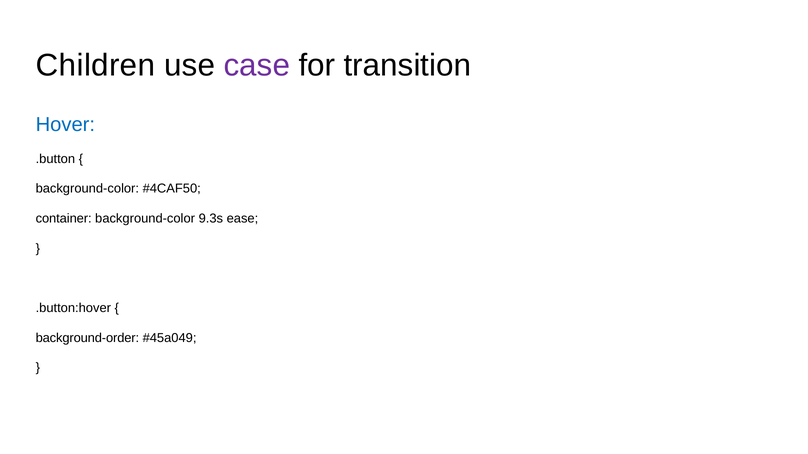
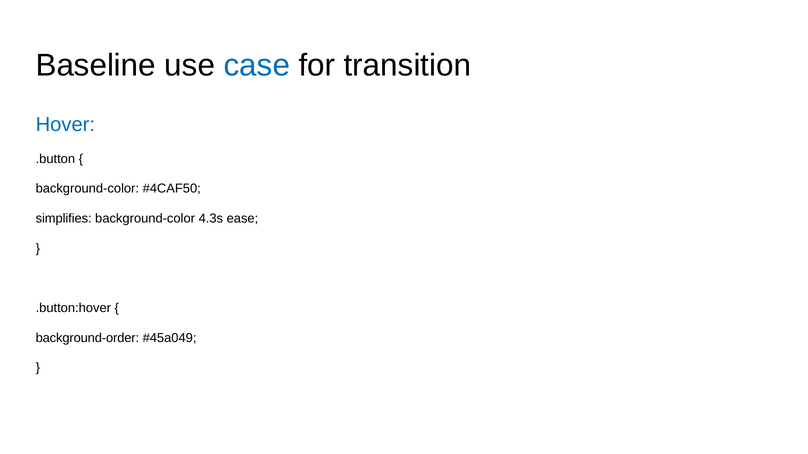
Children: Children -> Baseline (96, 65)
case colour: purple -> blue (257, 65)
container: container -> simplifies (64, 219)
9.3s: 9.3s -> 4.3s (211, 219)
